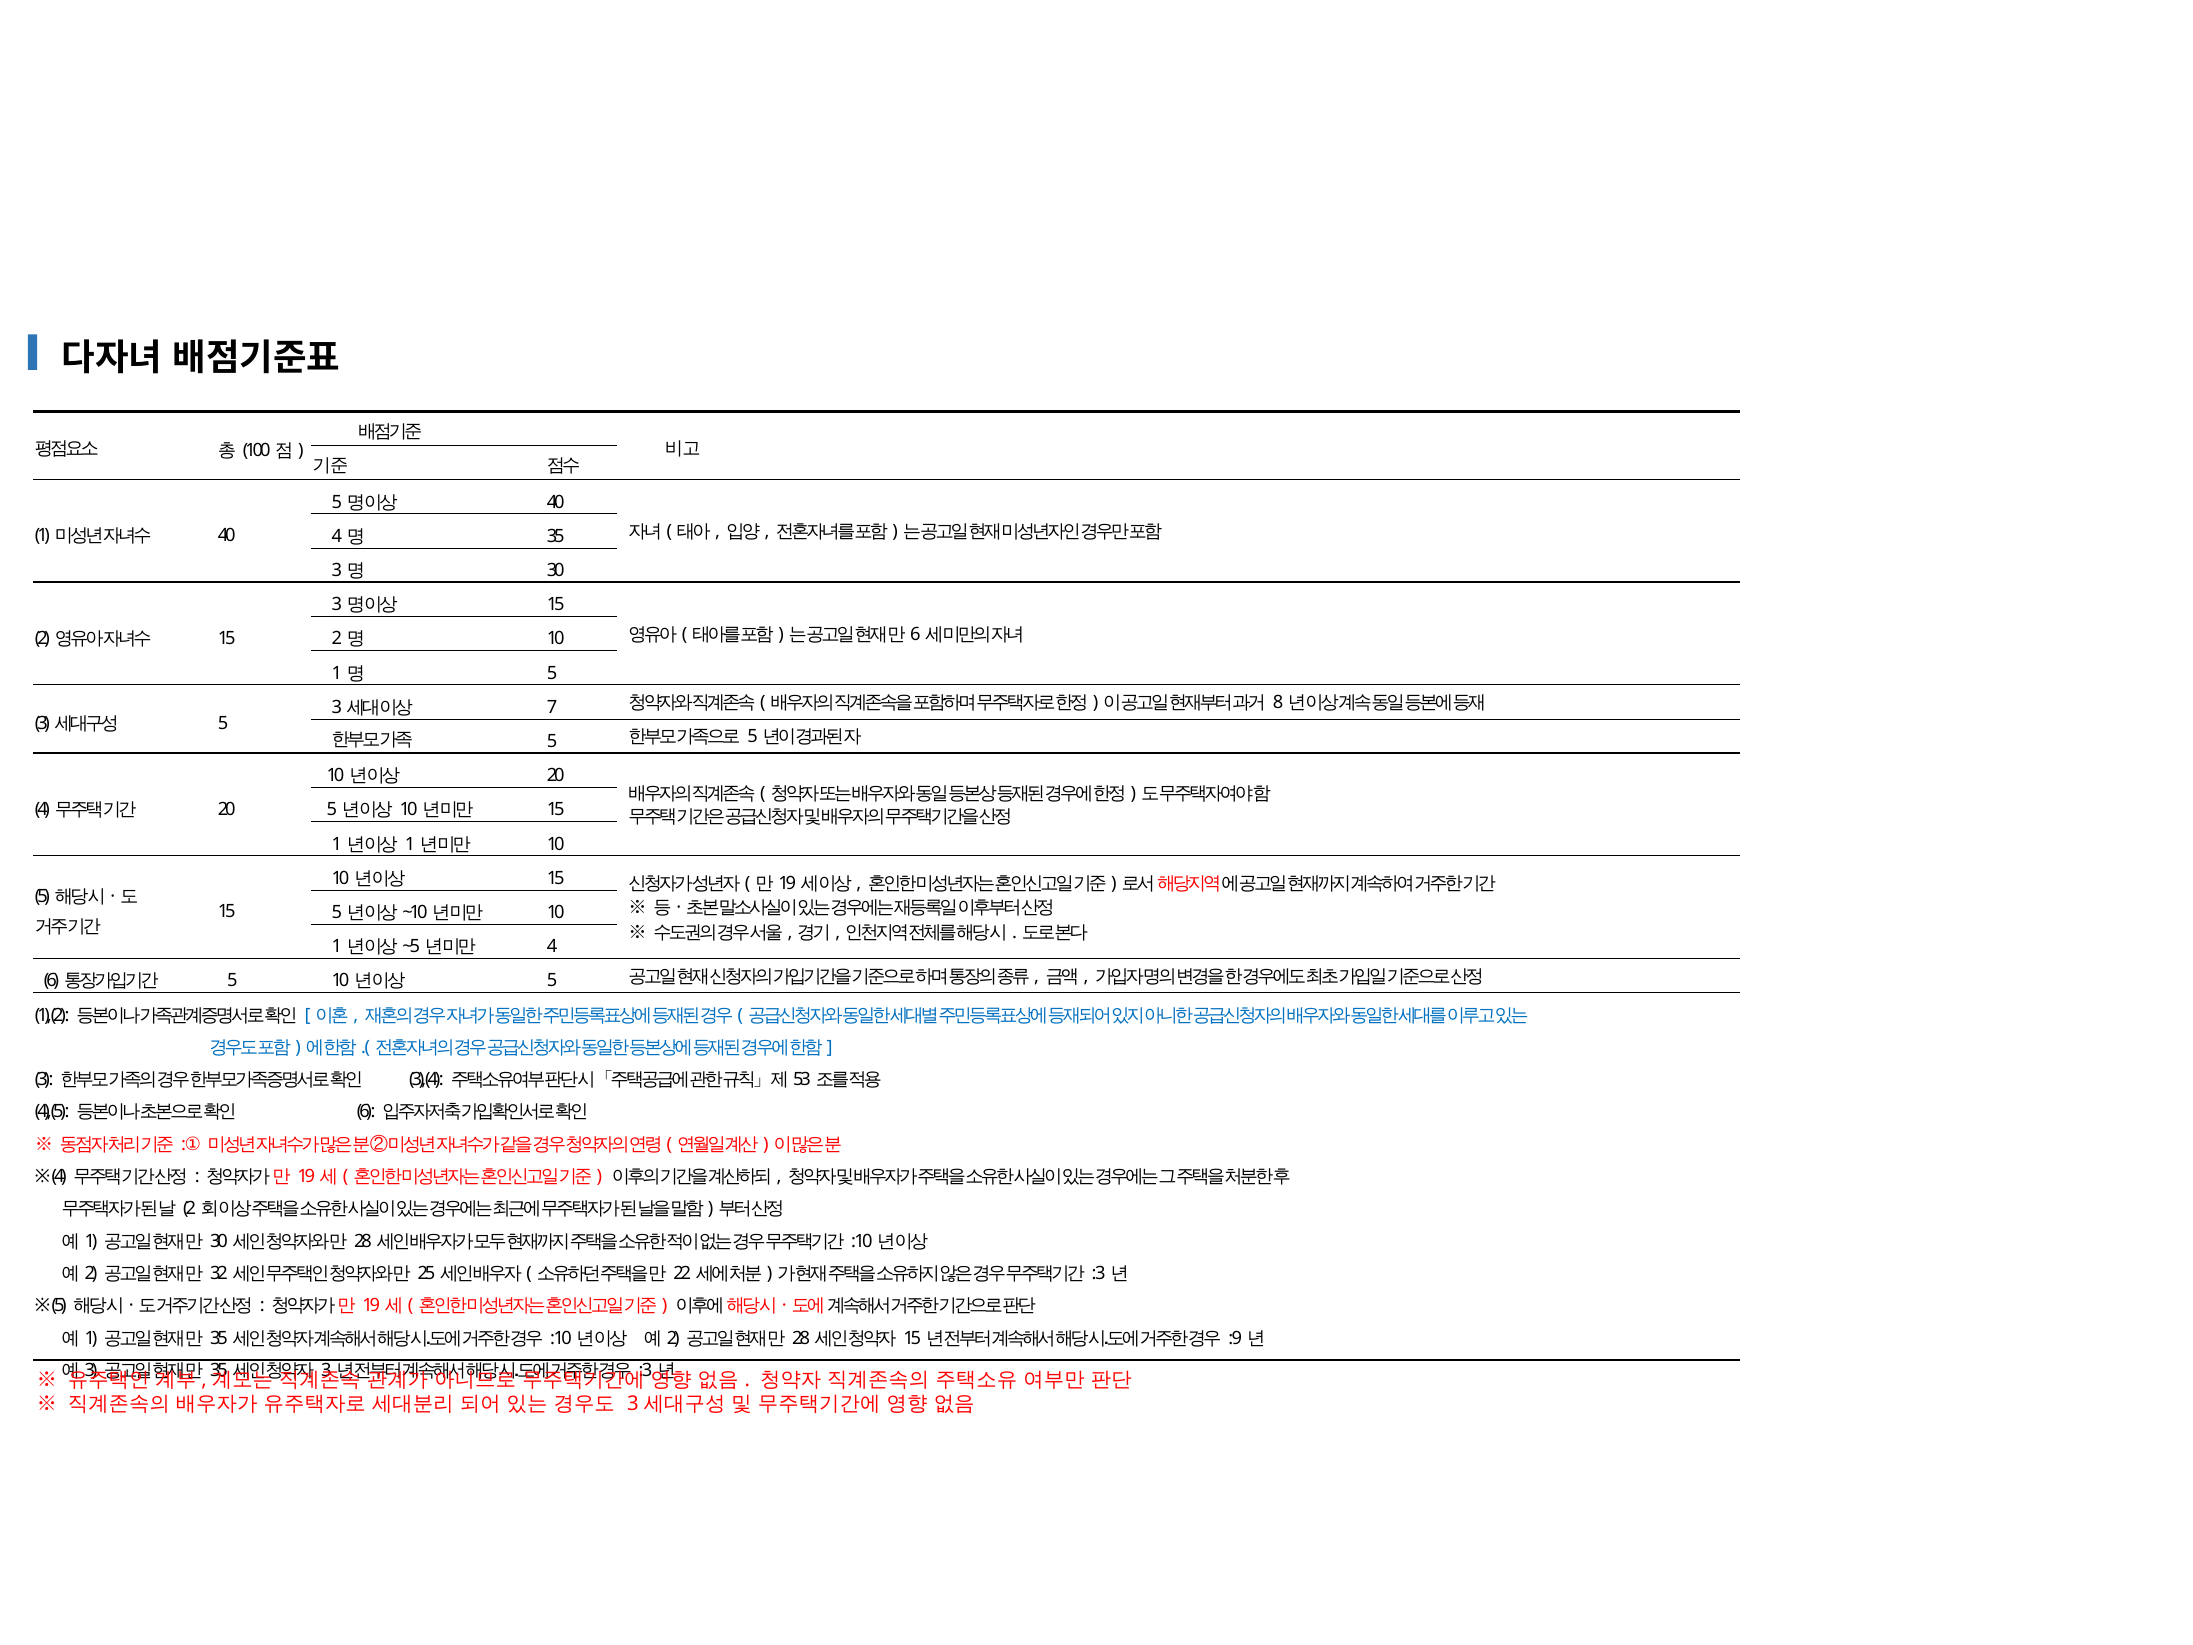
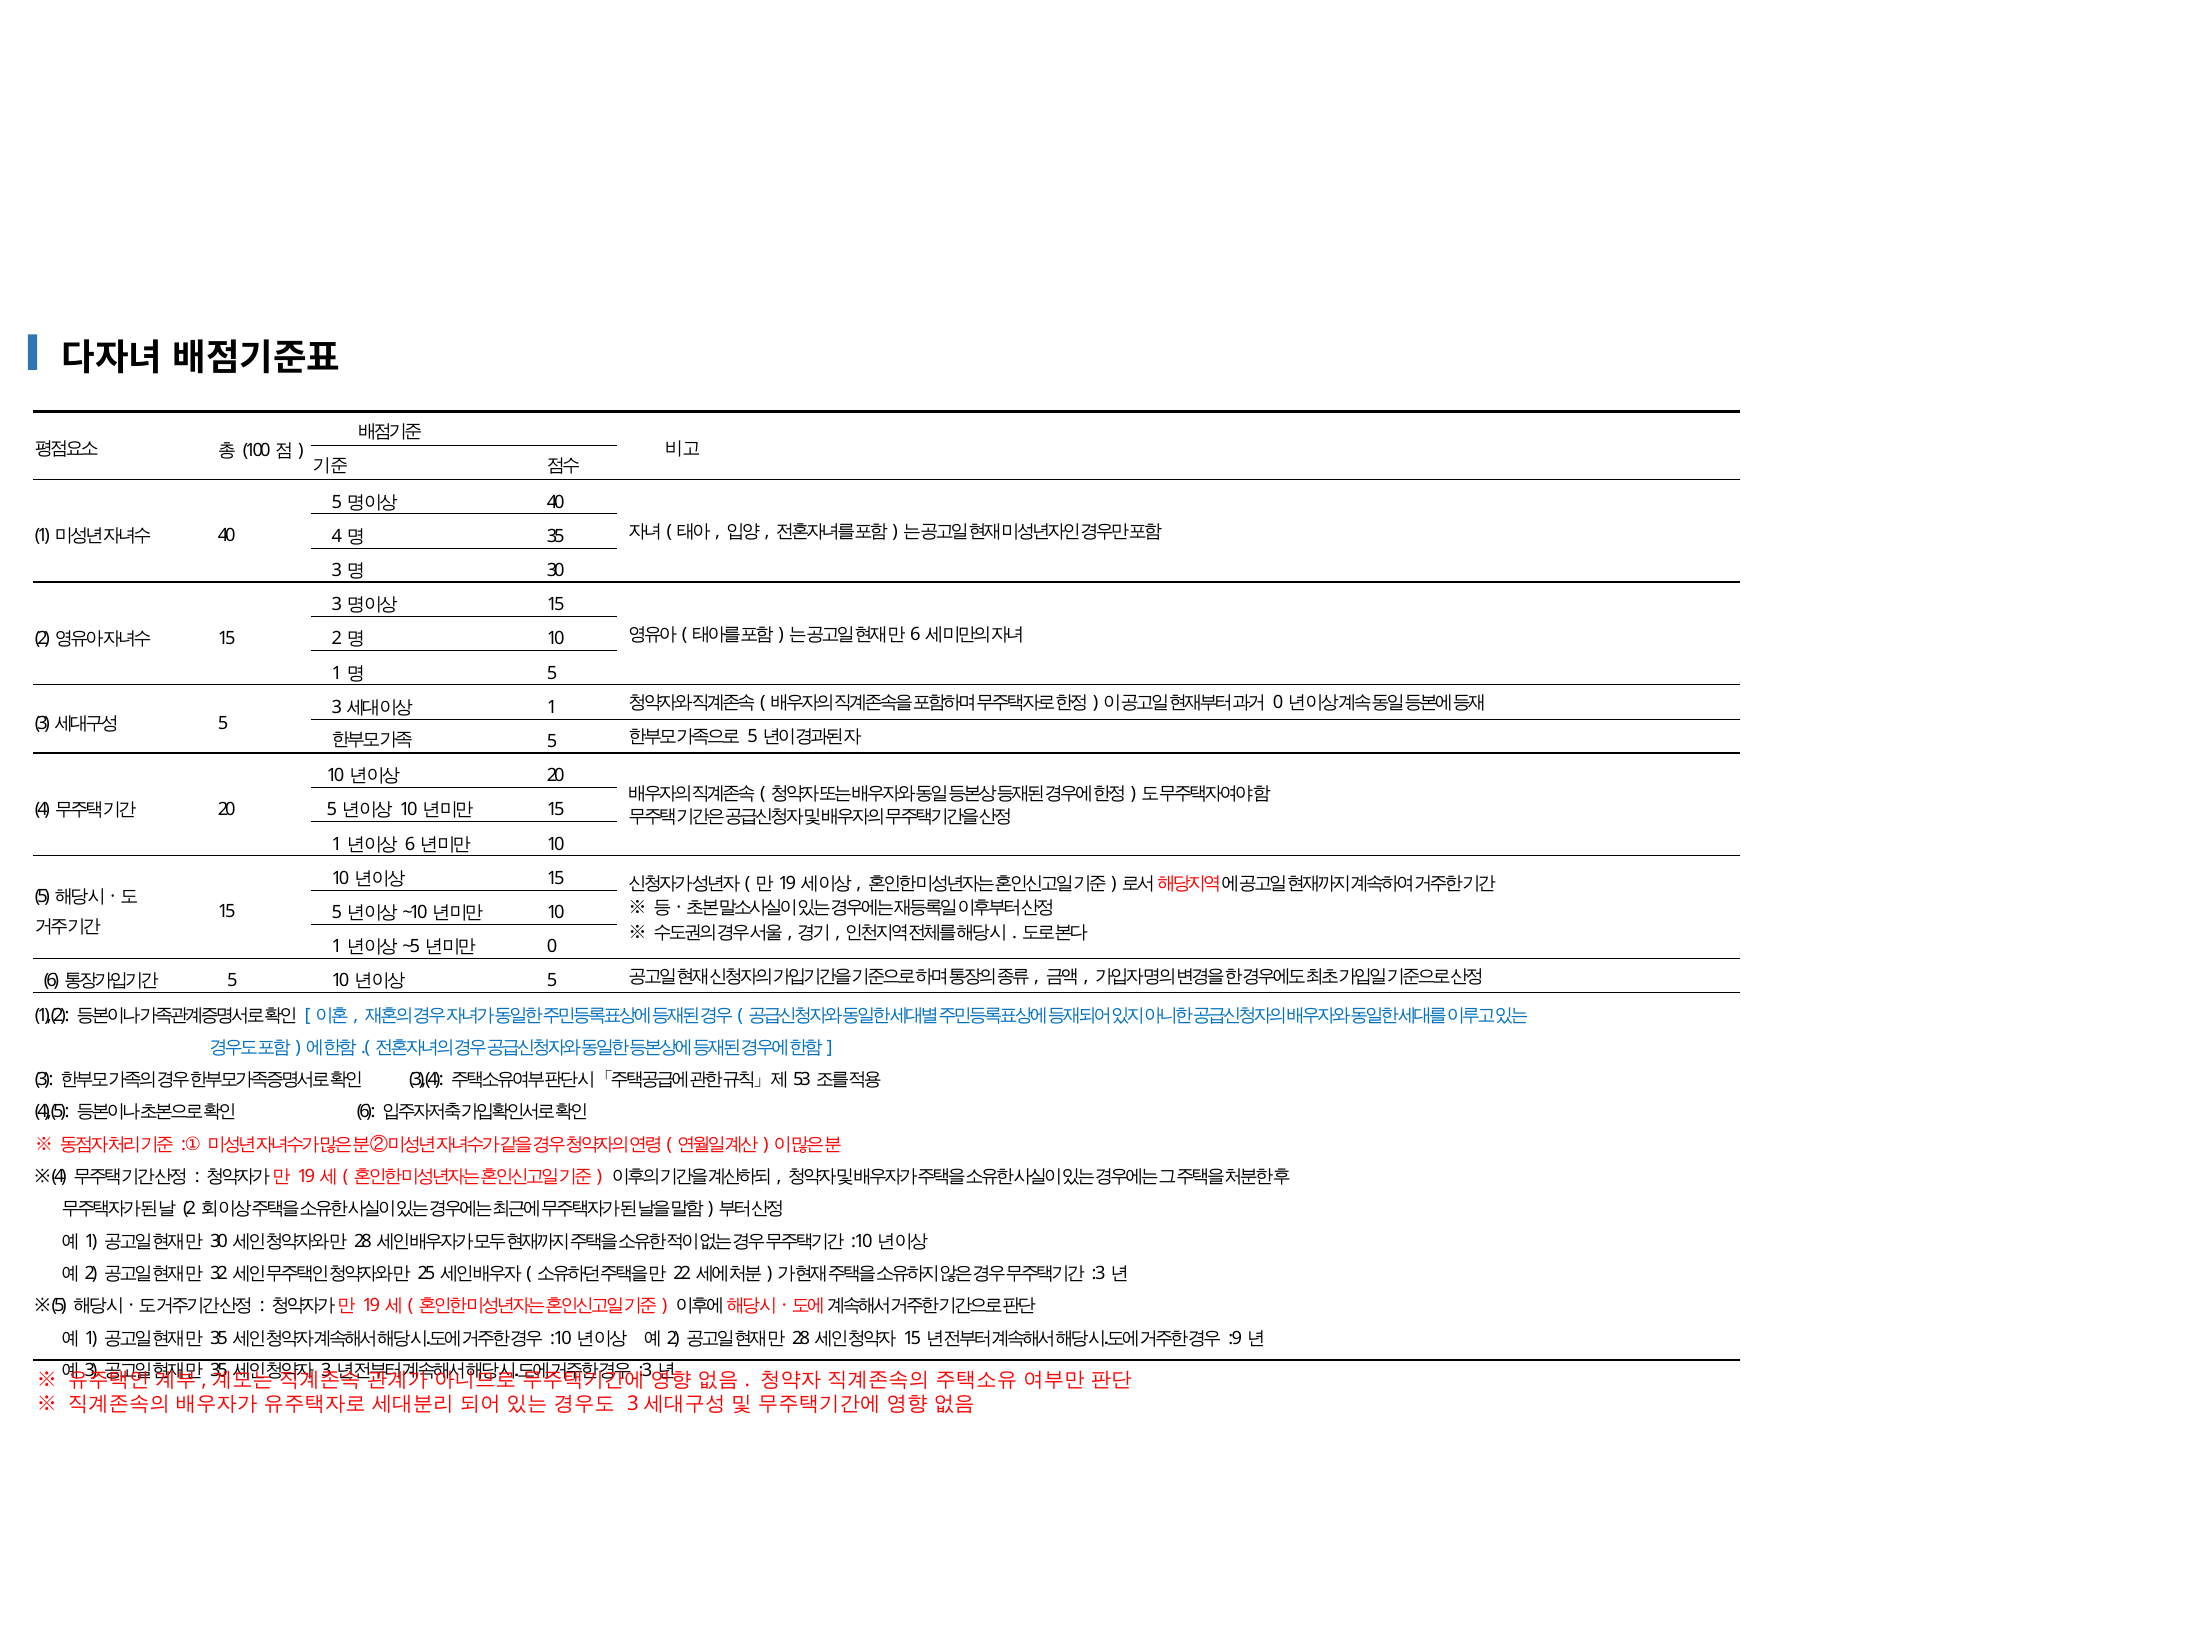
7: 7 -> 1 (552, 707)
8: 8 -> 0 (1278, 703)
1: 1 -> 6 (410, 844)
4: 4 -> 0 (552, 947)
